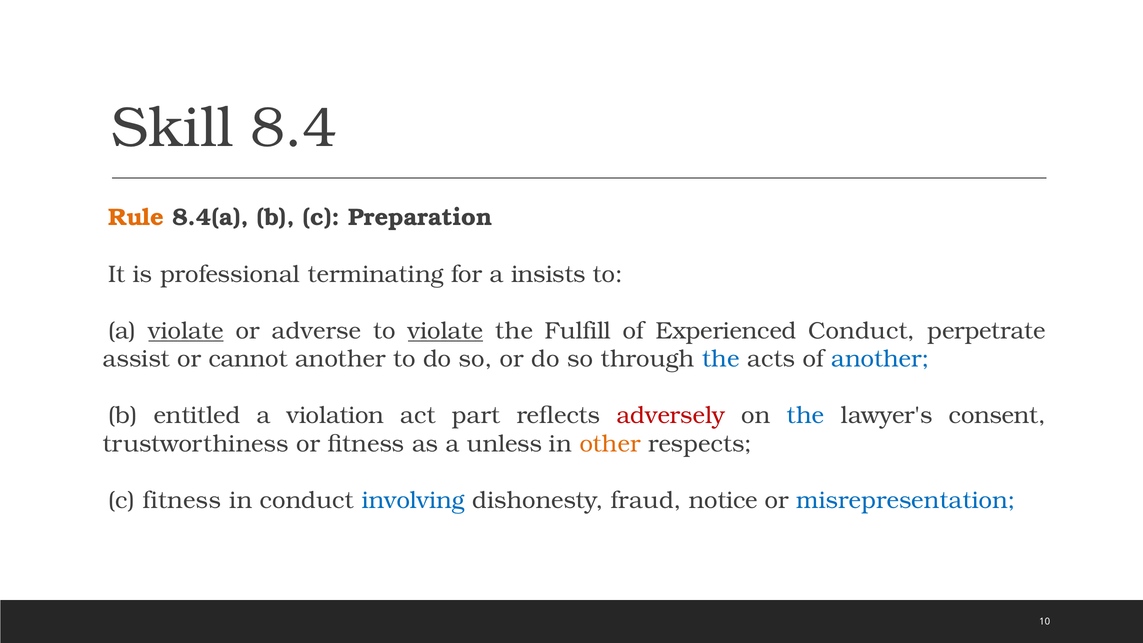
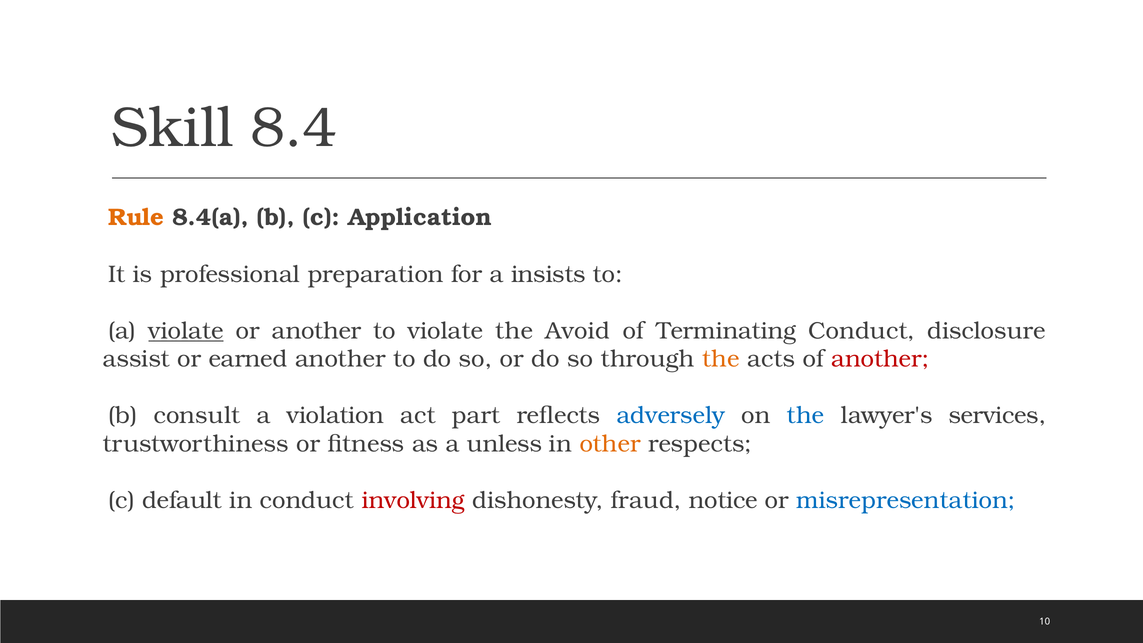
Preparation: Preparation -> Application (420, 218)
terminating: terminating -> preparation (376, 274)
or adverse: adverse -> another (317, 331)
violate underline: present -> none (445, 331)
Fulfill: Fulfill -> Avoid (578, 331)
Experienced: Experienced -> Terminating (726, 331)
perpetrate: perpetrate -> disclosure (986, 331)
cannot: cannot -> earned (248, 359)
the colour: blue -> orange (721, 359)
another colour: blue -> red (880, 359)
entitled: entitled -> consult (197, 416)
adversely colour: red -> blue (671, 416)
consent: consent -> services (997, 416)
c fitness: fitness -> default (182, 500)
involving colour: blue -> red (413, 500)
